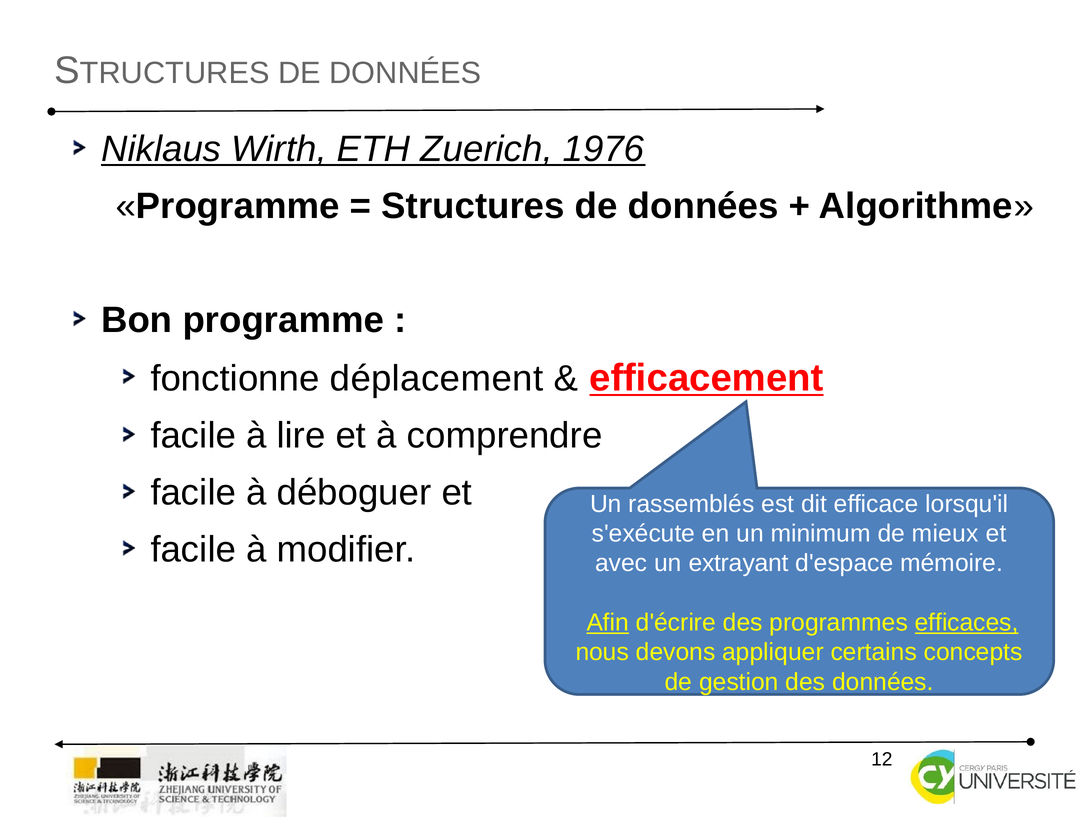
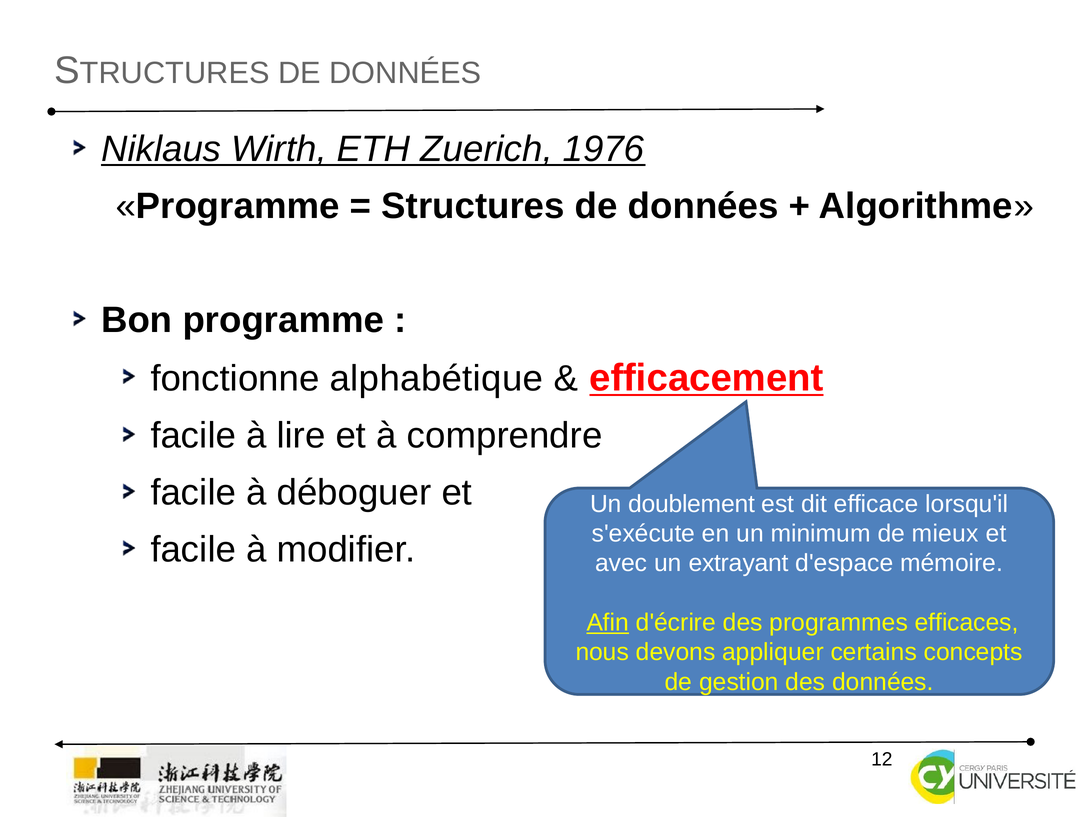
déplacement: déplacement -> alphabétique (436, 378)
rassemblés: rassemblés -> doublement (692, 504)
efficaces underline: present -> none (967, 622)
